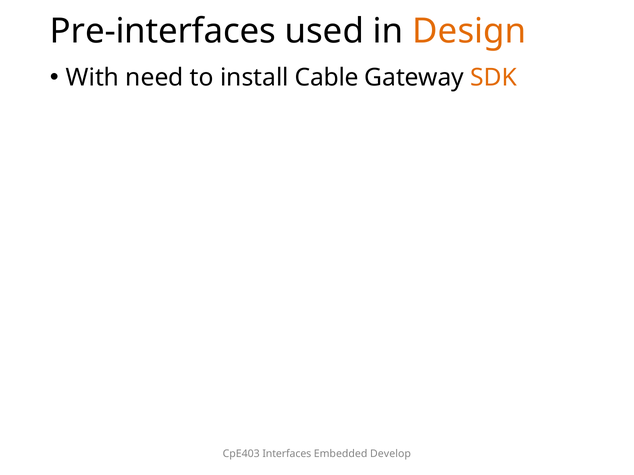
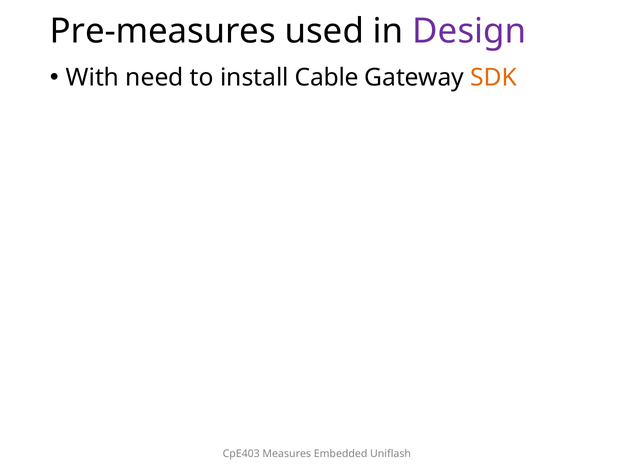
Pre-interfaces: Pre-interfaces -> Pre-measures (163, 31)
Design colour: orange -> purple (469, 31)
Interfaces: Interfaces -> Measures (287, 454)
Develop: Develop -> Uniflash (391, 454)
